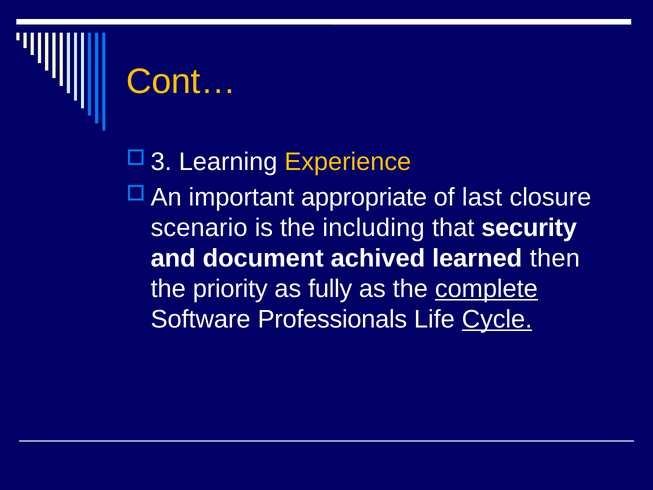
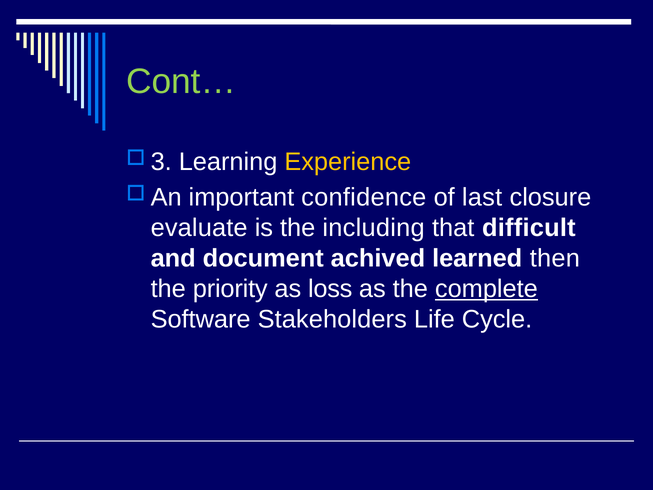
Cont… colour: yellow -> light green (181, 81)
appropriate: appropriate -> confidence (364, 197)
scenario: scenario -> evaluate (199, 228)
security: security -> difficult (529, 228)
fully: fully -> loss (330, 289)
Professionals: Professionals -> Stakeholders (332, 319)
Cycle underline: present -> none (497, 319)
